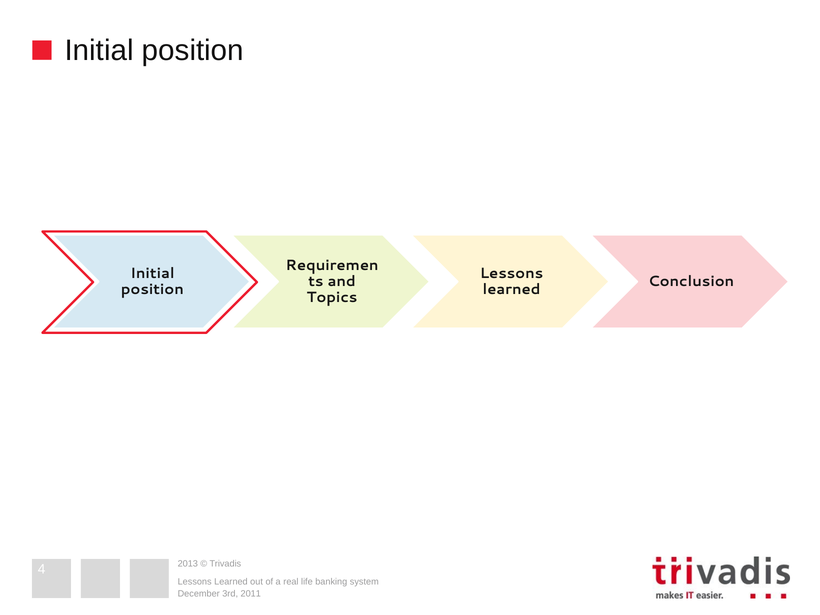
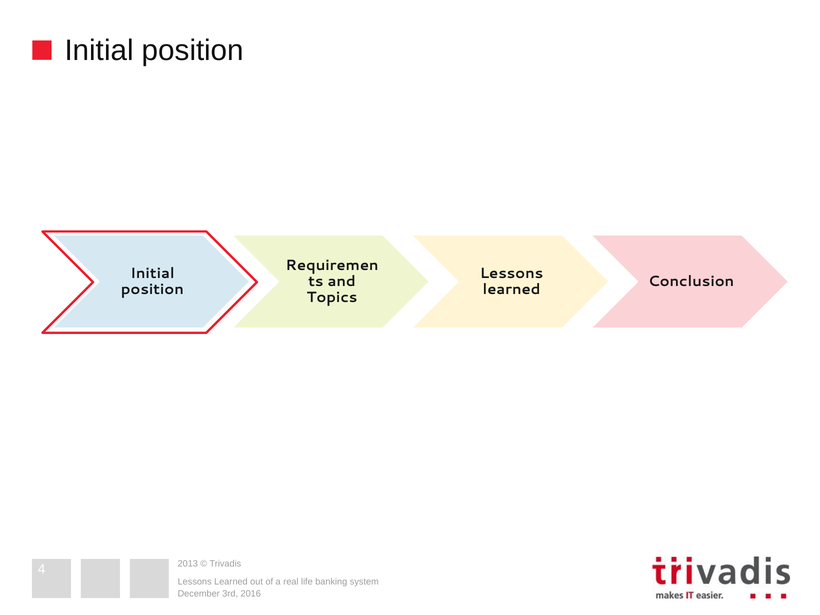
2011: 2011 -> 2016 (251, 594)
